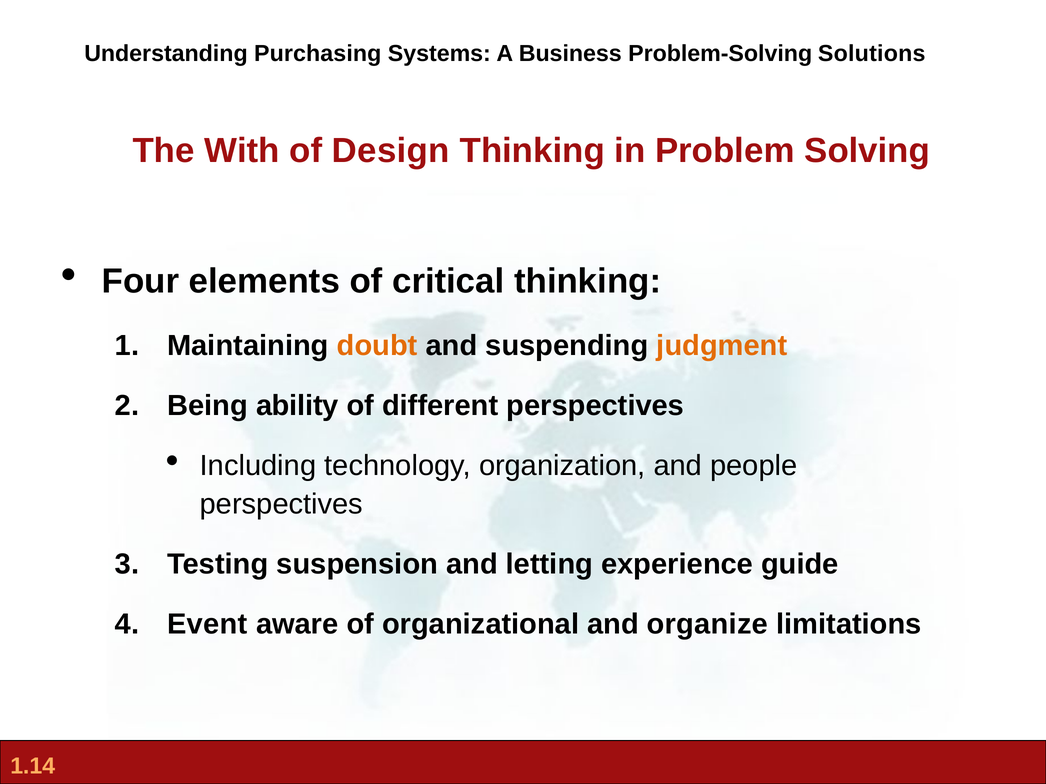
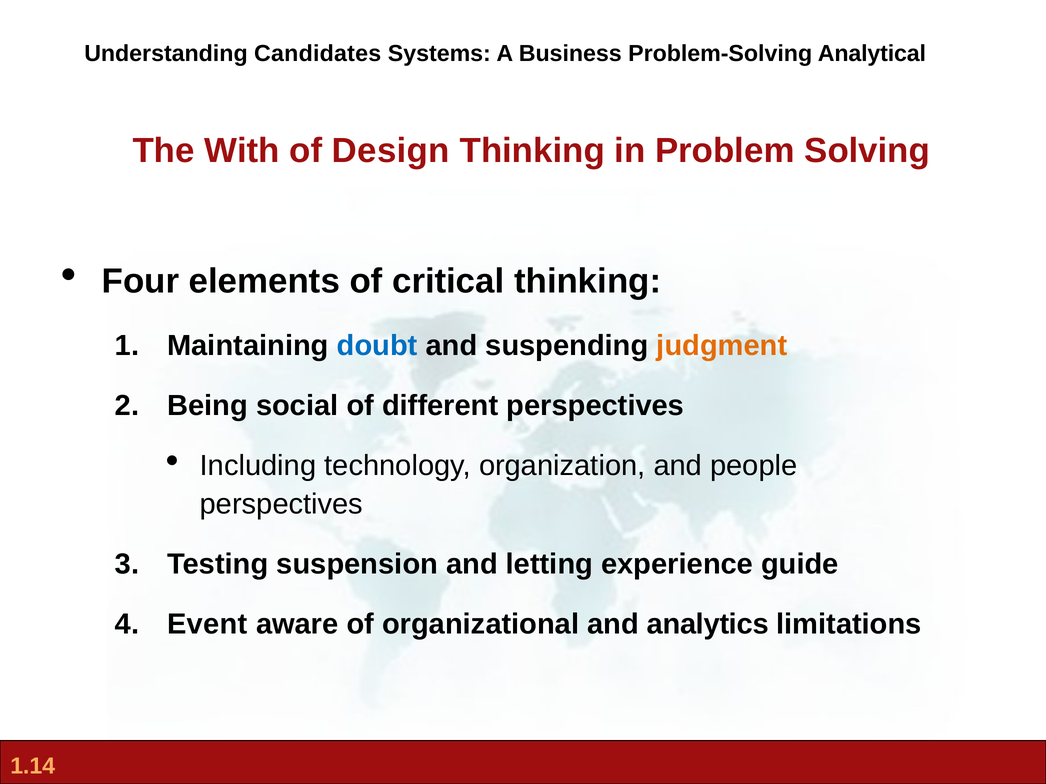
Purchasing: Purchasing -> Candidates (318, 53)
Solutions: Solutions -> Analytical (872, 53)
doubt colour: orange -> blue (377, 346)
ability: ability -> social (297, 406)
organize: organize -> analytics (708, 625)
